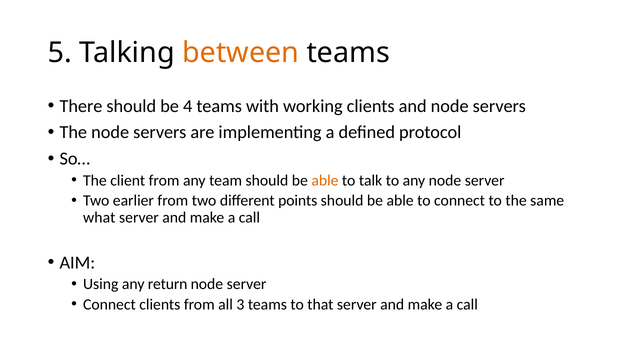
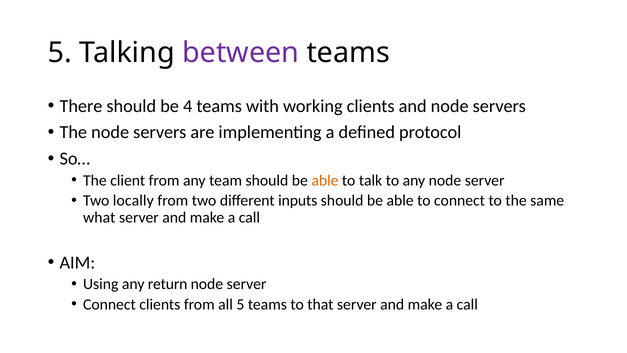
between colour: orange -> purple (241, 53)
earlier: earlier -> locally (133, 200)
points: points -> inputs (298, 200)
all 3: 3 -> 5 (240, 304)
